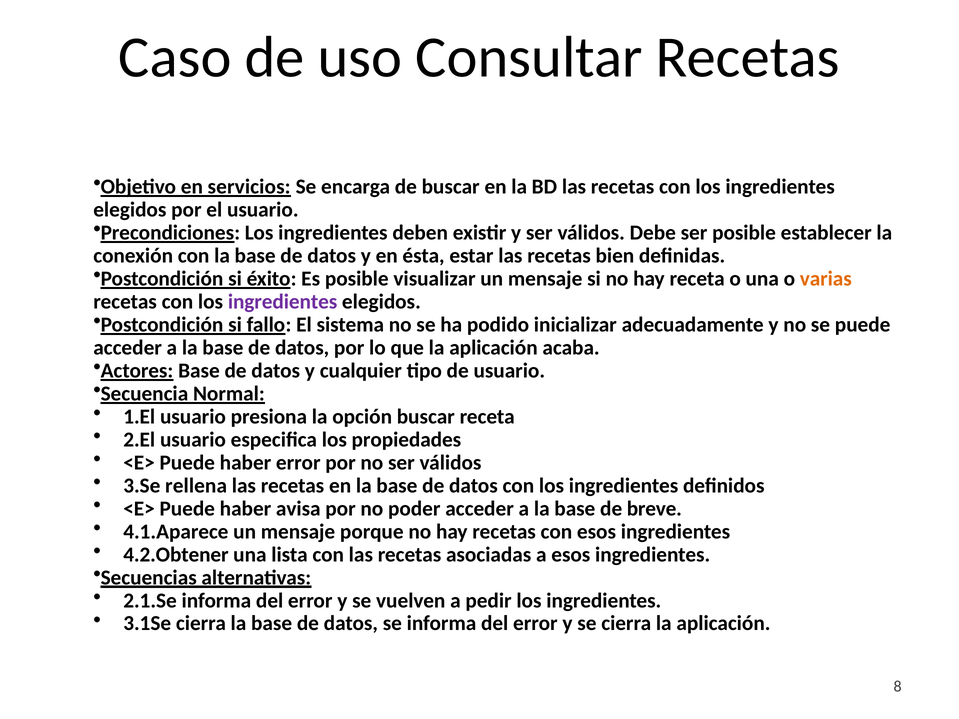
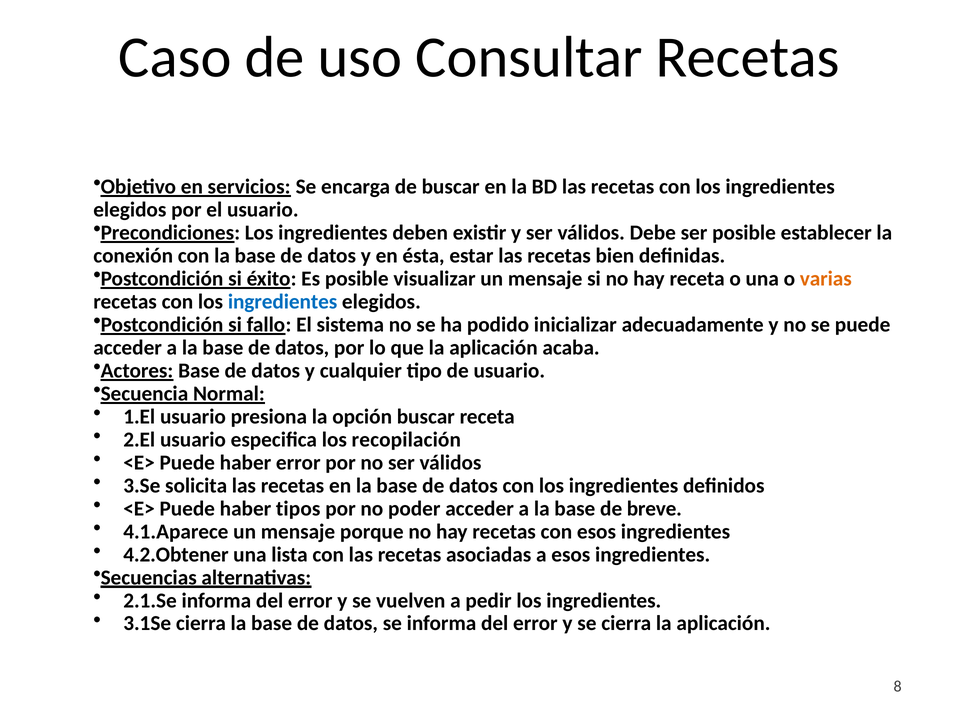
ingredientes colour: purple -> blue (283, 302)
propiedades: propiedades -> recopilación (406, 440)
rellena: rellena -> solicita (196, 486)
avisa: avisa -> tipos (298, 509)
